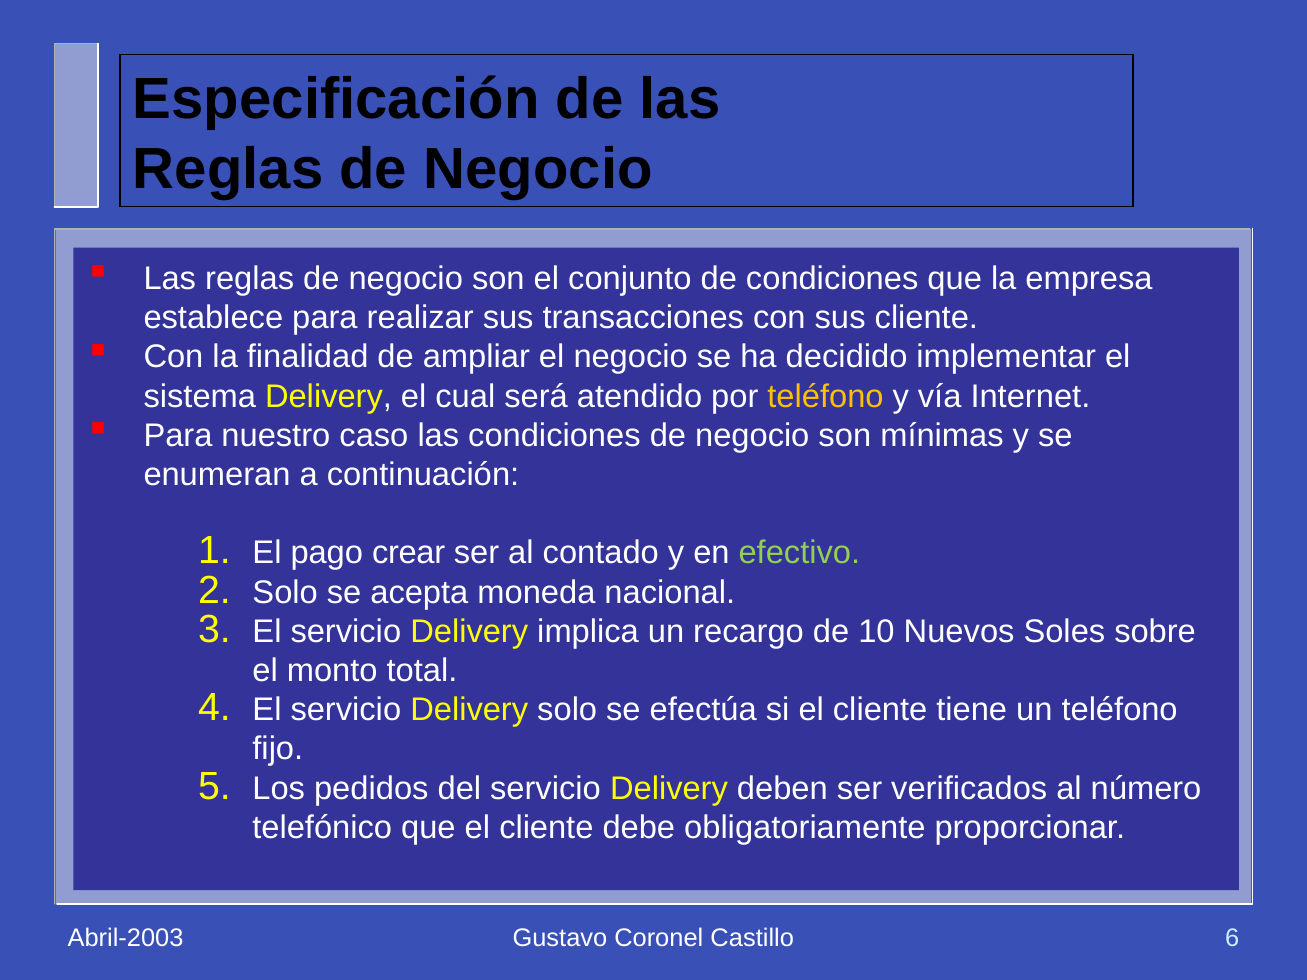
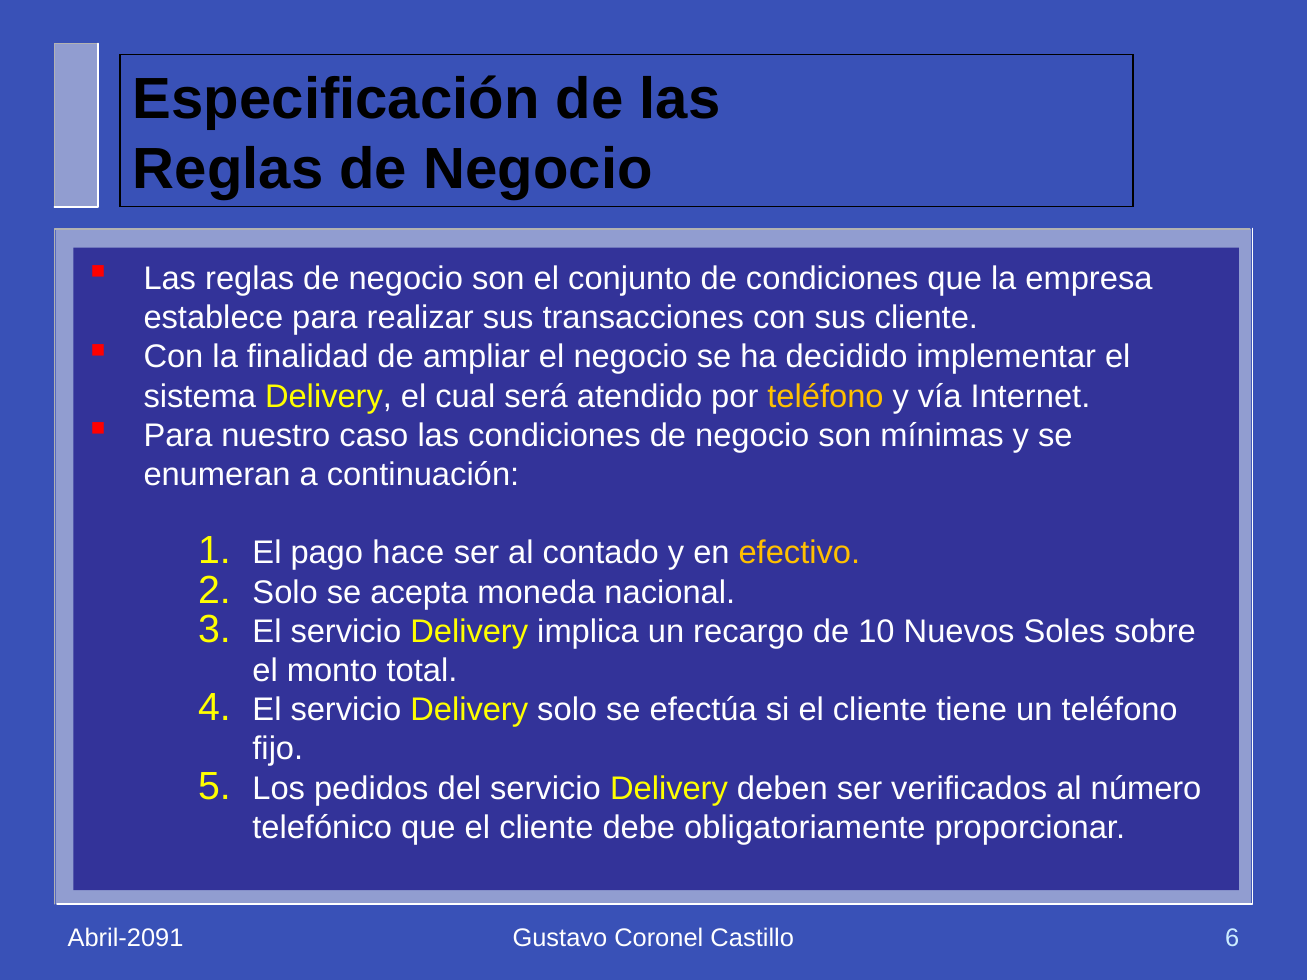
crear: crear -> hace (408, 553)
efectivo colour: light green -> yellow (799, 553)
Abril-2003: Abril-2003 -> Abril-2091 (126, 938)
